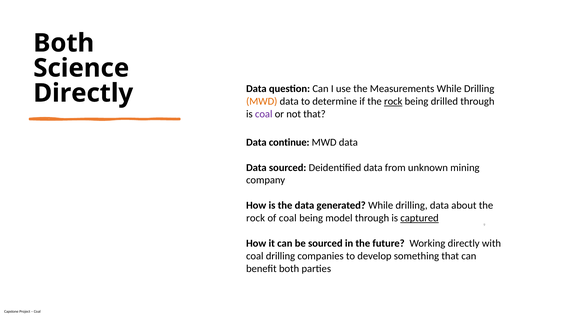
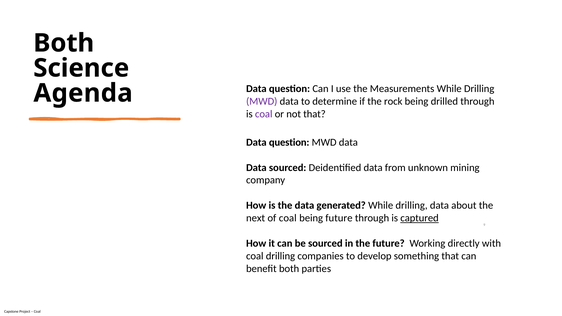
Directly: Directly -> Agenda (83, 93)
MWD colour: orange -> purple (262, 101)
rock underline: present -> none (393, 101)
continue: continue -> question (289, 142)
rock: rock -> next (256, 218)
being model: model -> future (339, 218)
